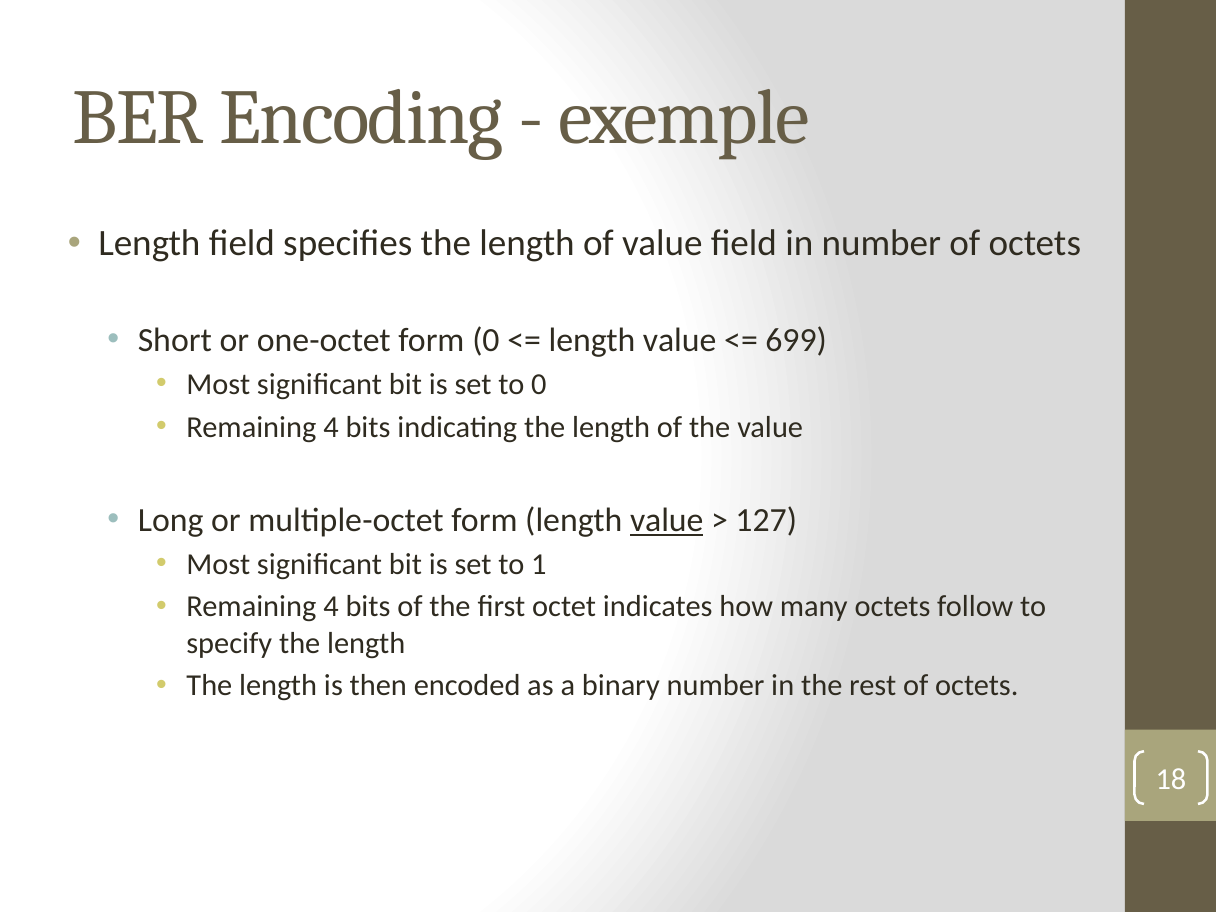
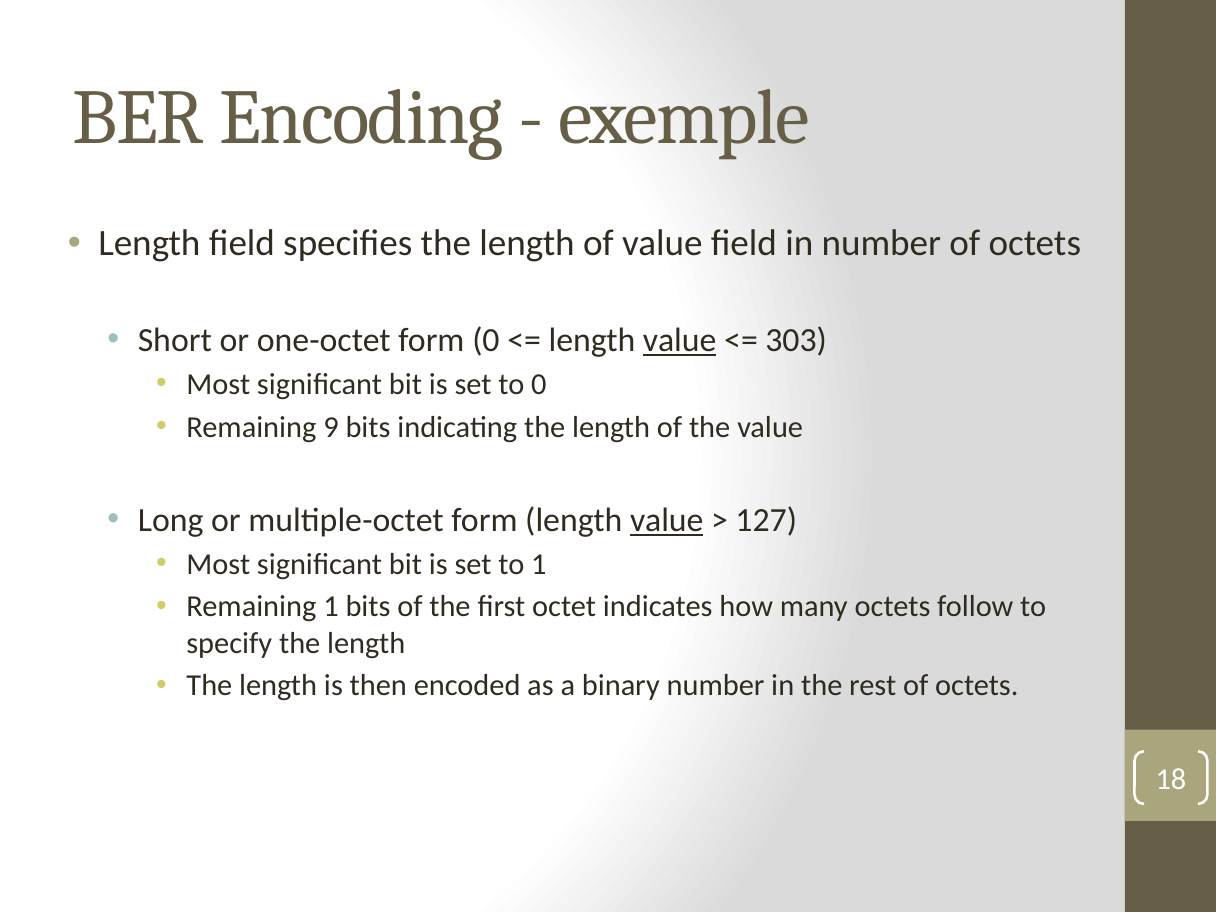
value underline: none -> present (680, 340)
699: 699 -> 303 (796, 340)
4: 4 -> 9 (331, 427)
4: 4 -> 1 (331, 607)
